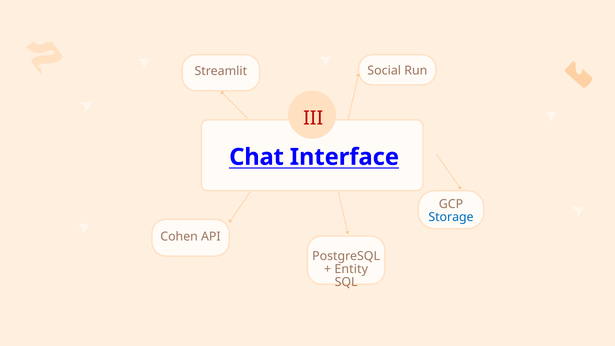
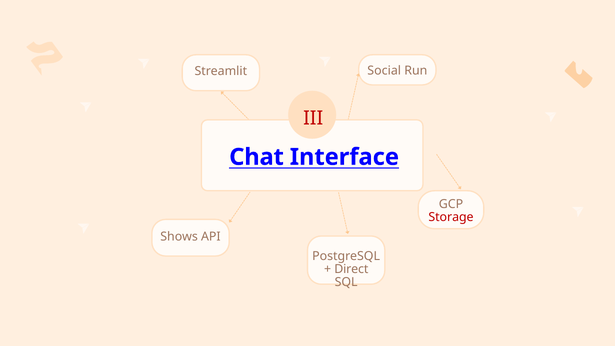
Storage colour: blue -> red (451, 217)
Cohen: Cohen -> Shows (179, 237)
Entity: Entity -> Direct (351, 269)
